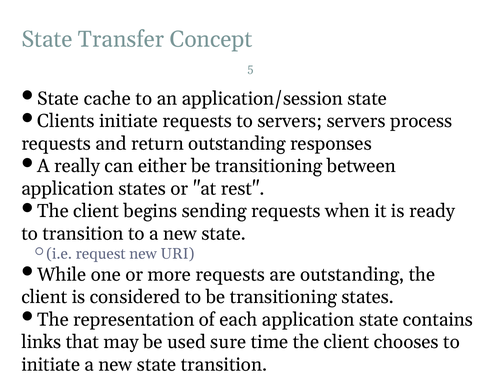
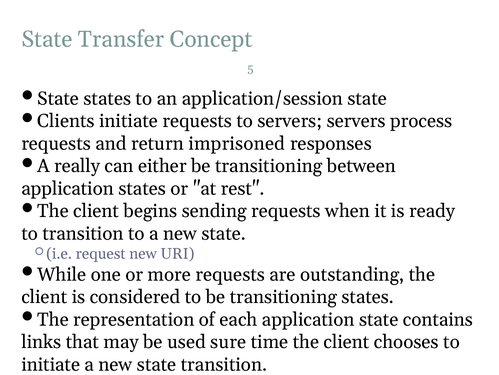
State cache: cache -> states (107, 98)
return outstanding: outstanding -> imprisoned (237, 143)
